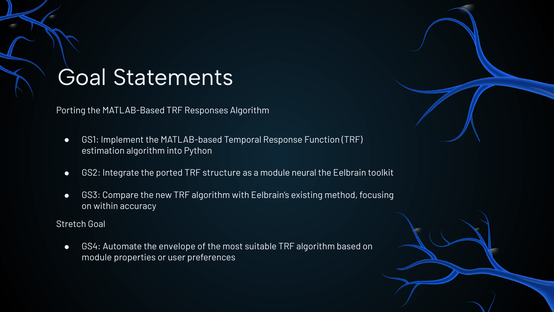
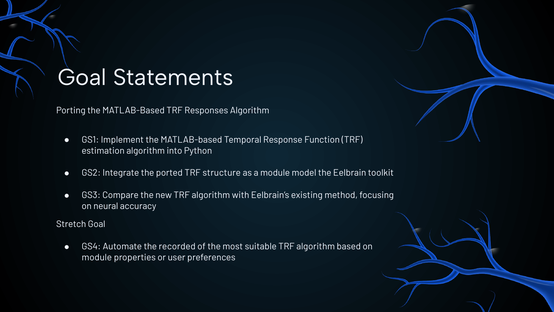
neural: neural -> model (304, 173)
within: within -> neural (106, 206)
envelope: envelope -> recorded (177, 246)
